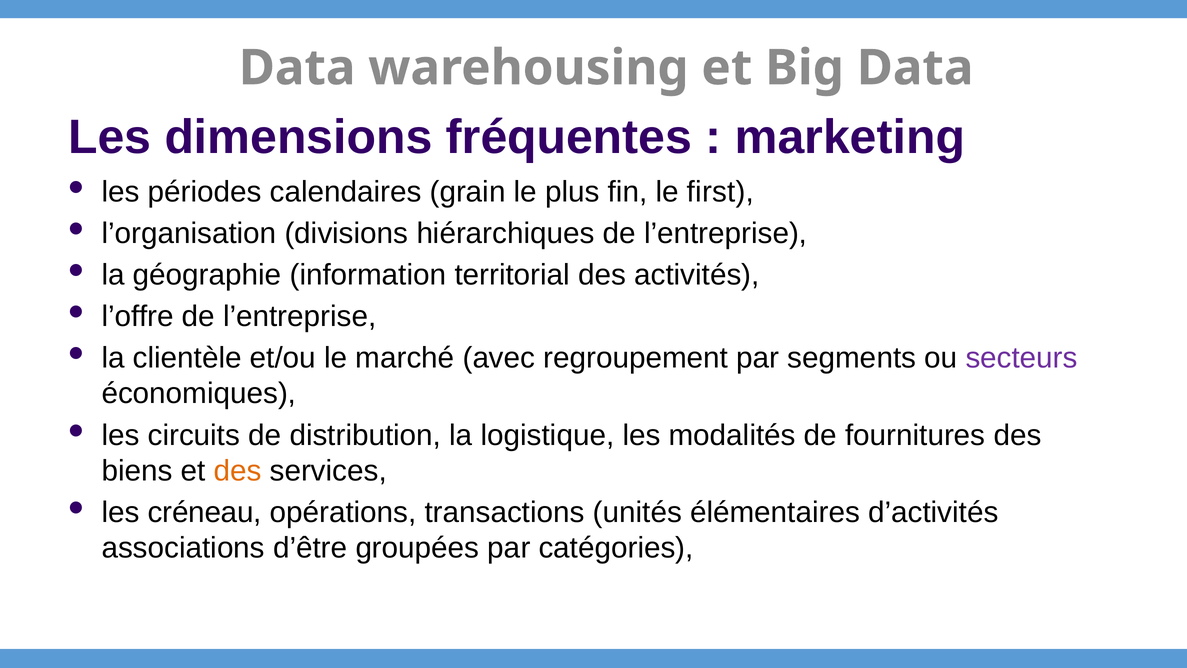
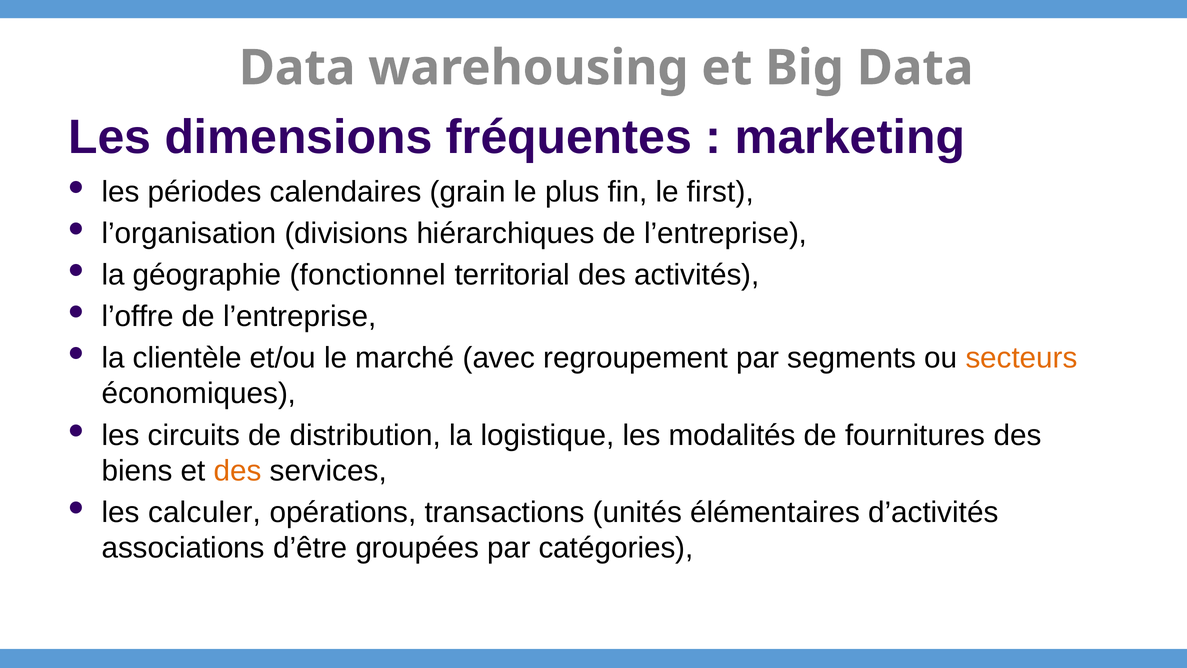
information: information -> fonctionnel (368, 275)
secteurs colour: purple -> orange (1022, 358)
créneau: créneau -> calculer (204, 512)
